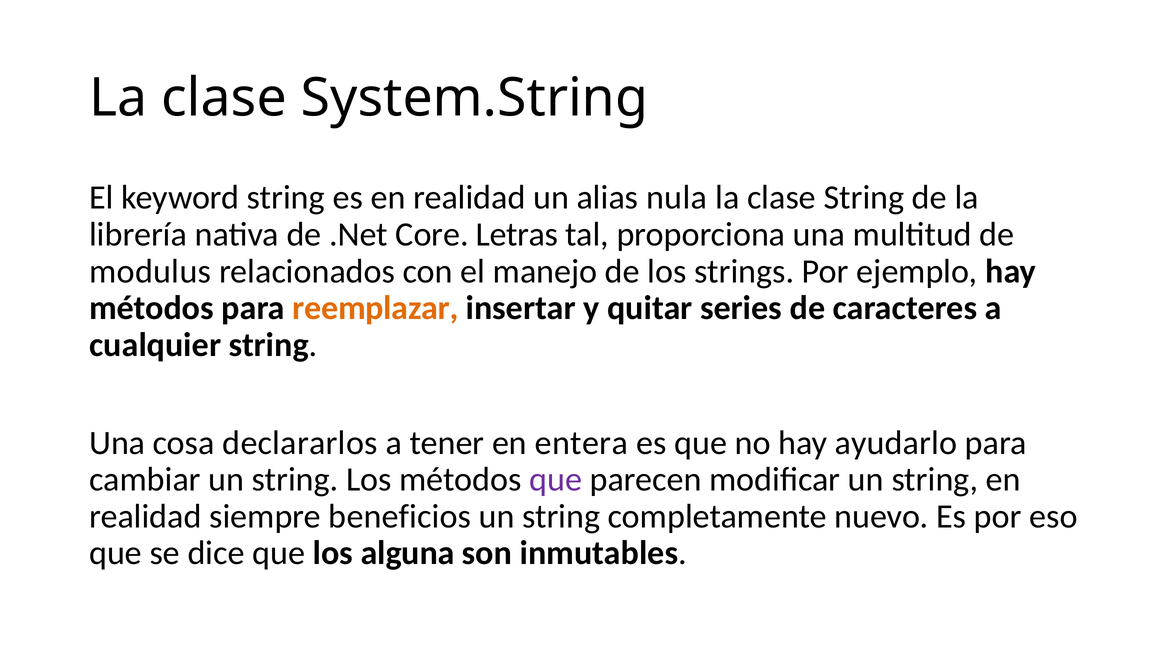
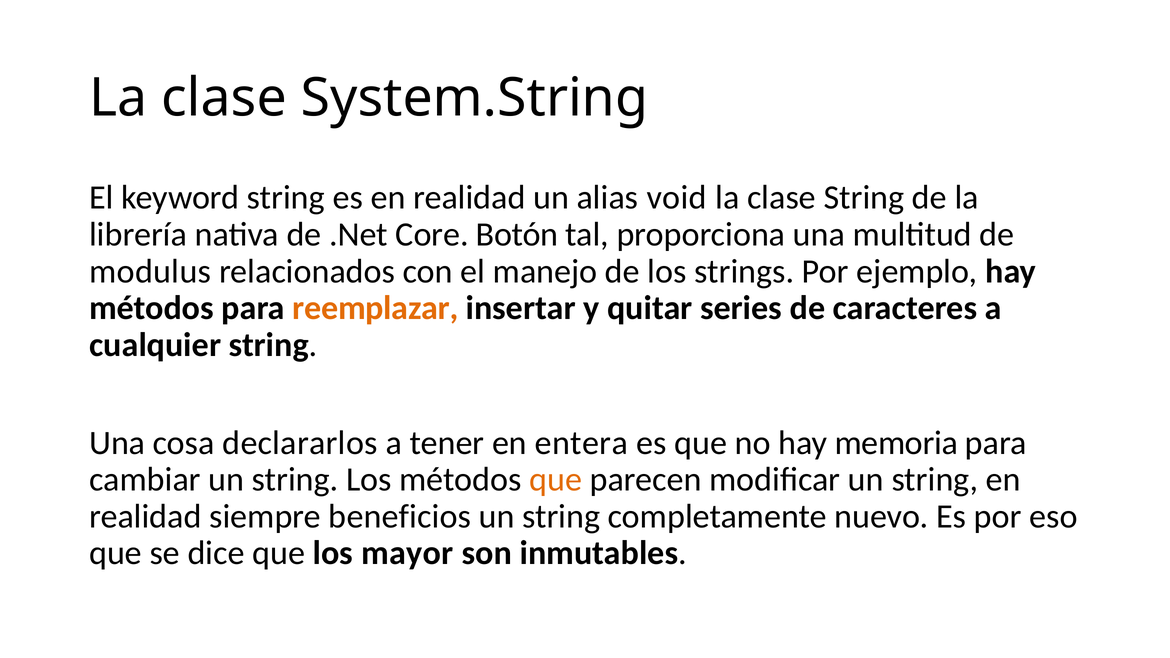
nula: nula -> void (677, 198)
Letras: Letras -> Botón (517, 235)
ayudarlo: ayudarlo -> memoria (896, 443)
que colour: purple -> orange (556, 480)
alguna: alguna -> mayor (407, 553)
